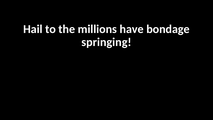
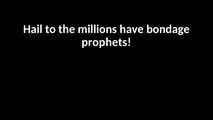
springing: springing -> prophets (106, 42)
